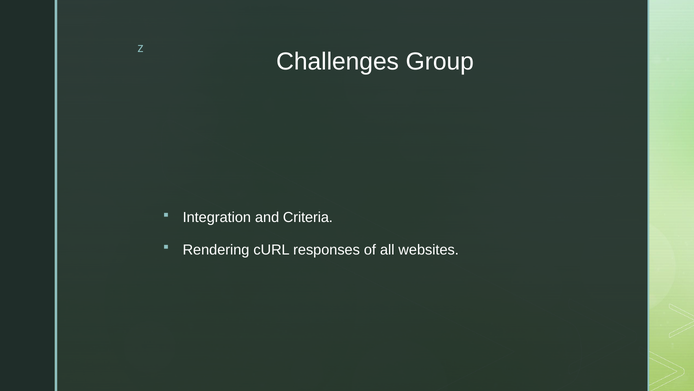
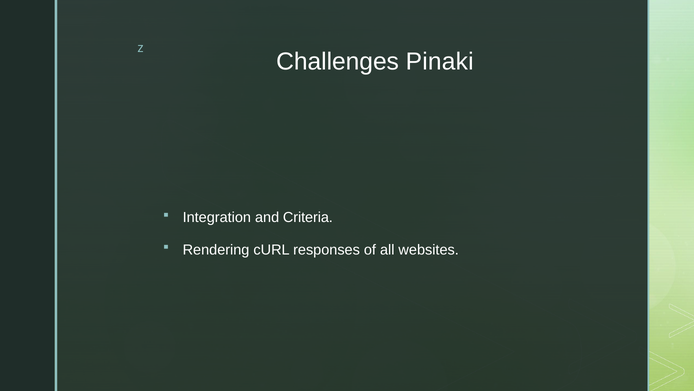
Group: Group -> Pinaki (440, 62)
